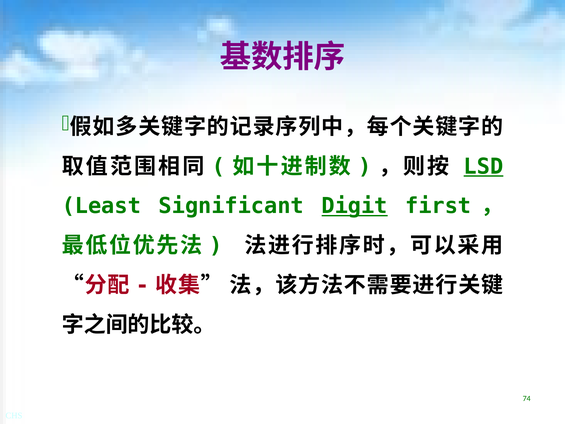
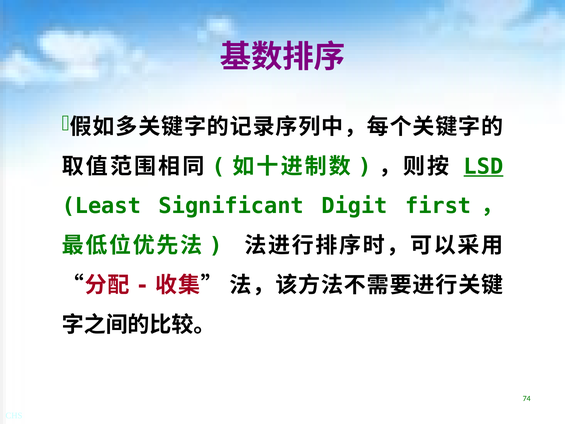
Digit underline: present -> none (355, 206)
